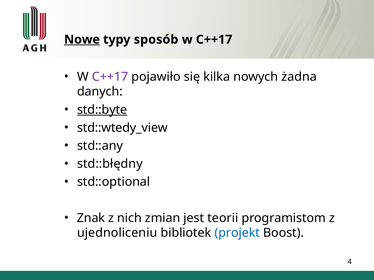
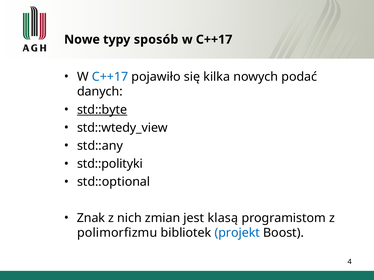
Nowe underline: present -> none (82, 40)
C++17 colour: purple -> blue (110, 77)
żadna: żadna -> podać (299, 77)
std::błędny: std::błędny -> std::polityki (110, 164)
teorii: teorii -> klasą (223, 218)
ujednoliceniu: ujednoliceniu -> polimorfizmu (117, 233)
